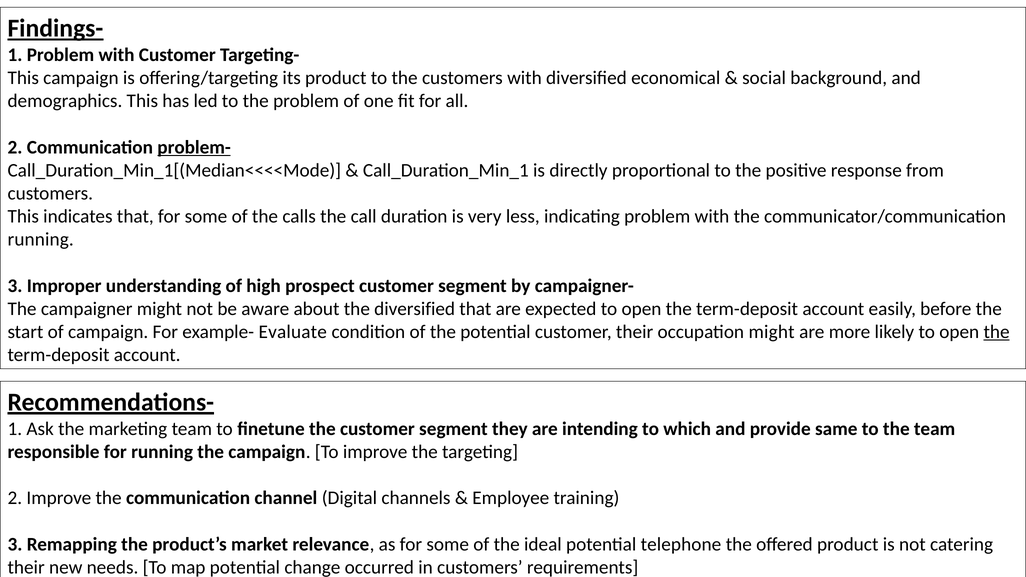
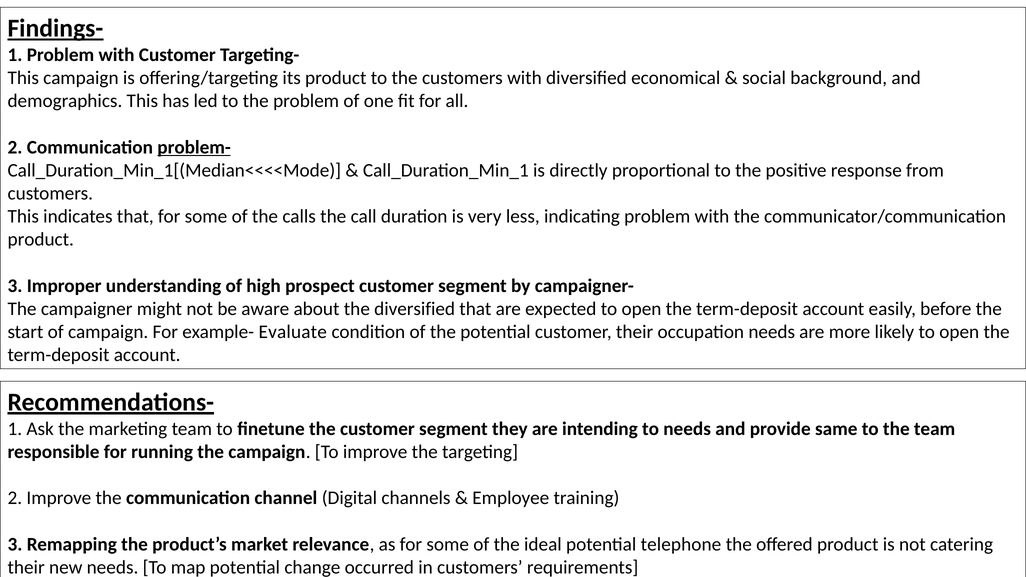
running: running -> product (41, 240)
occupation might: might -> needs (772, 332)
the underline: present -> none (997, 332)
to which: which -> needs (687, 429)
